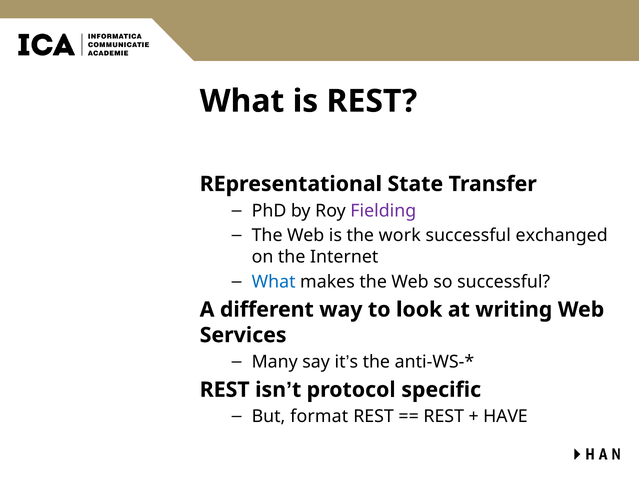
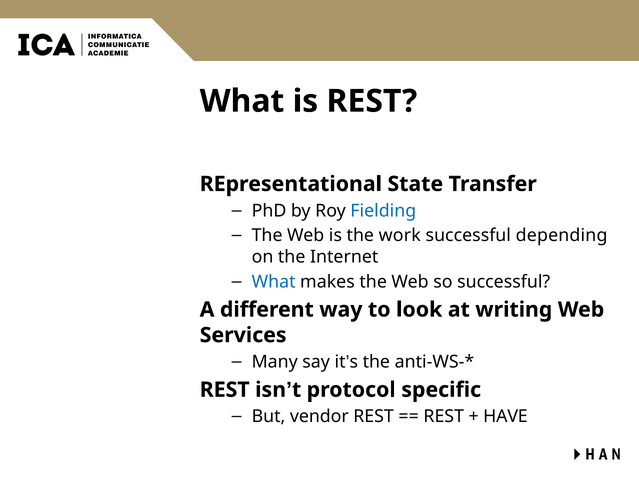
Fielding colour: purple -> blue (383, 211)
exchanged: exchanged -> depending (562, 236)
format: format -> vendor (319, 417)
